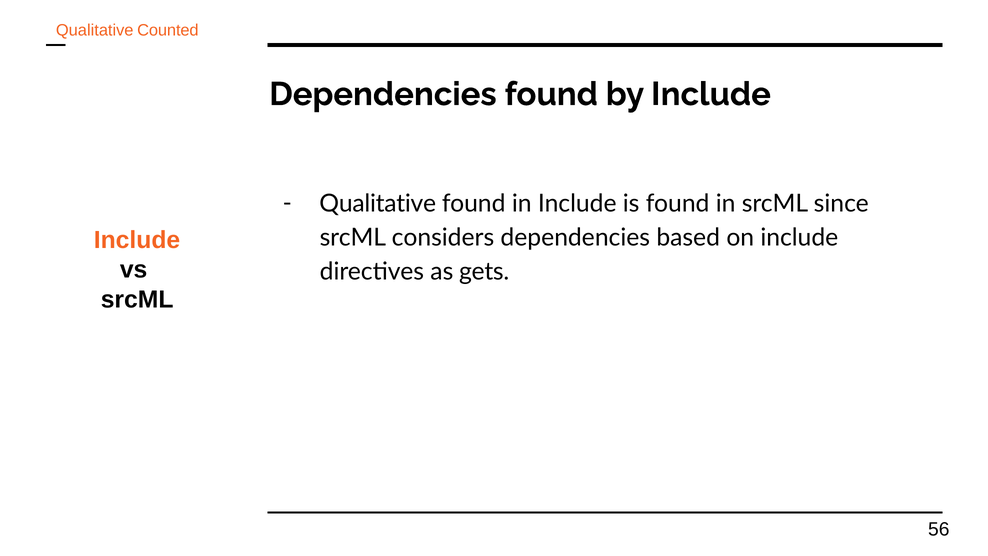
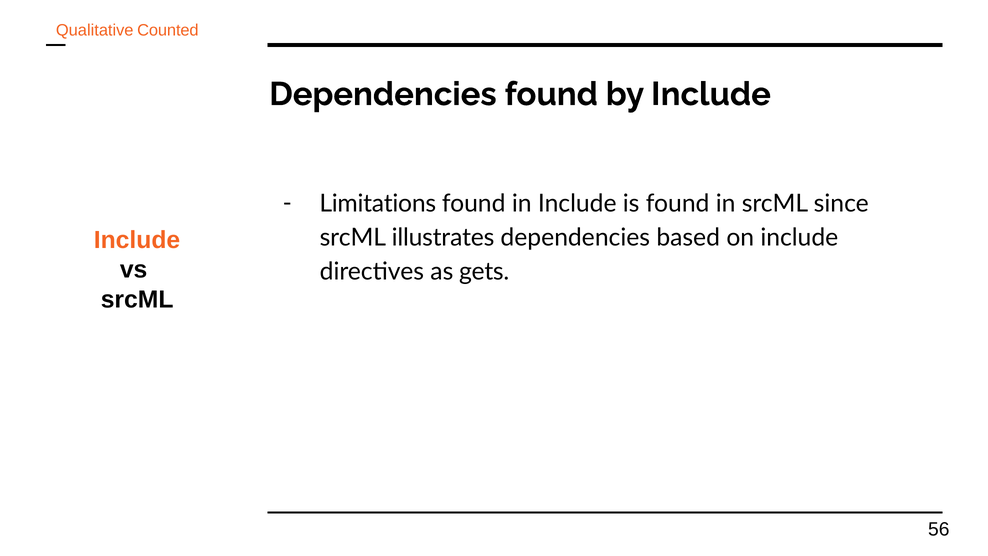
Qualitative: Qualitative -> Limitations (378, 203)
considers: considers -> illustrates (443, 237)
